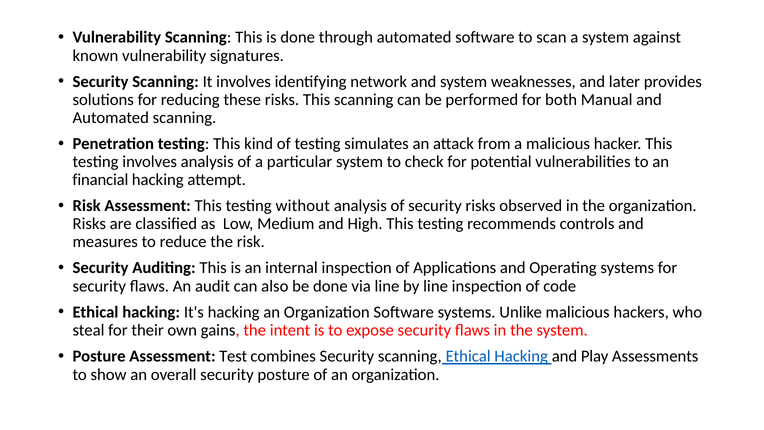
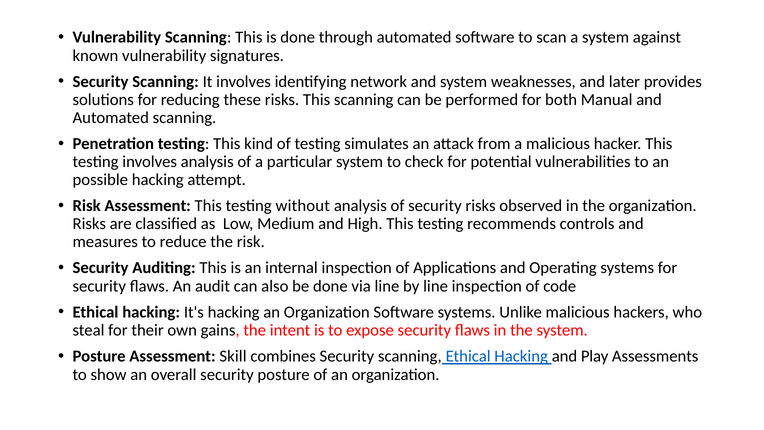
financial: financial -> possible (100, 180)
Test: Test -> Skill (233, 356)
